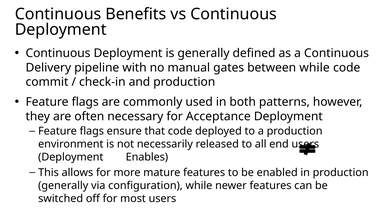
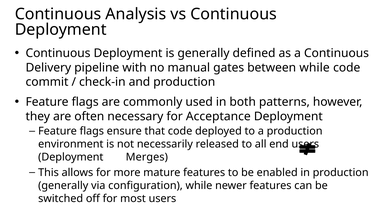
Benefits: Benefits -> Analysis (136, 14)
Enables: Enables -> Merges (147, 157)
